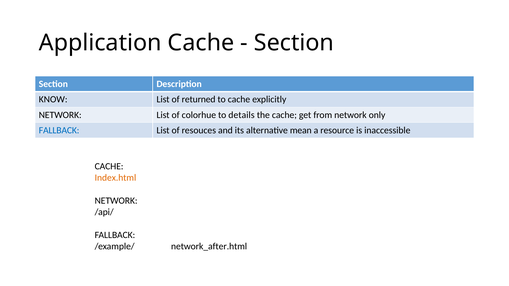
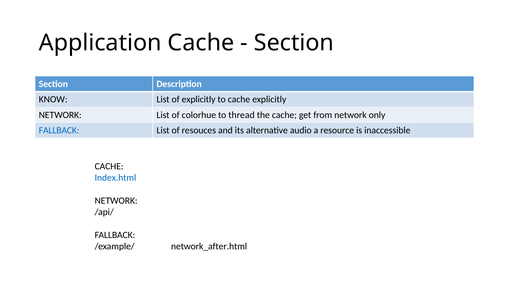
of returned: returned -> explicitly (199, 100)
details: details -> thread (242, 115)
mean: mean -> audio (301, 131)
Index.html colour: orange -> blue (115, 178)
